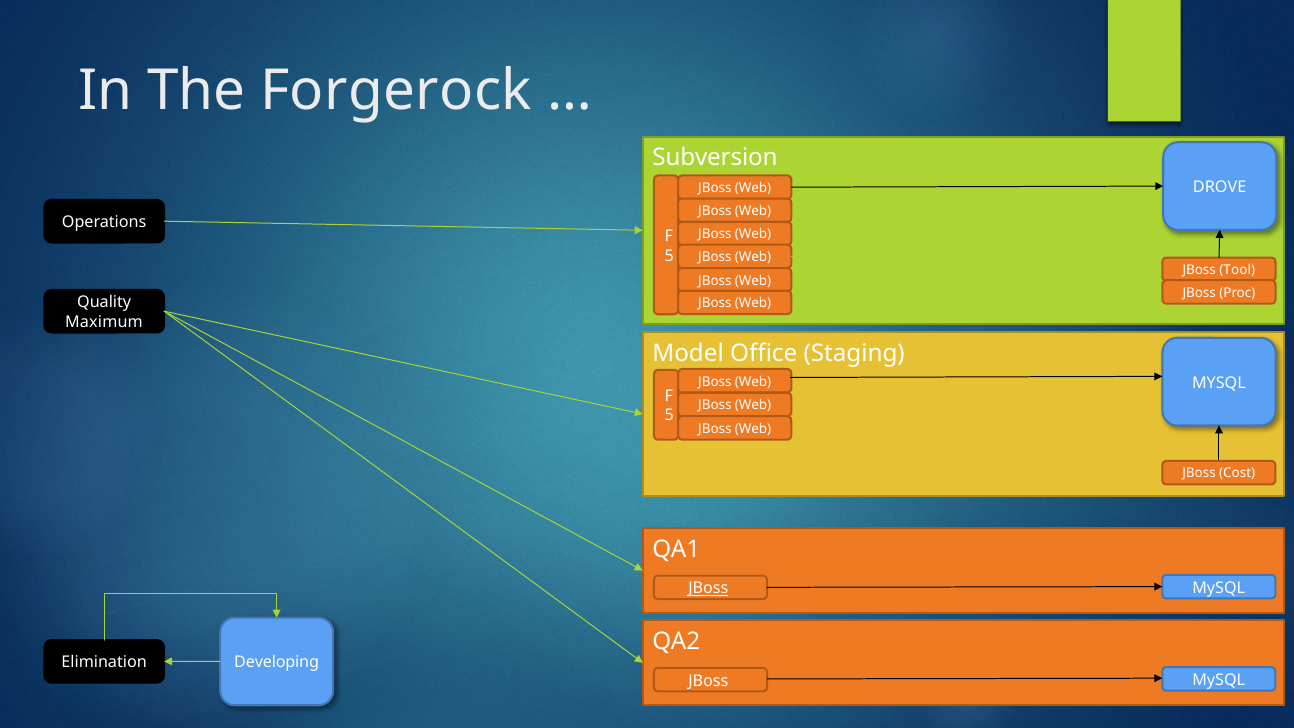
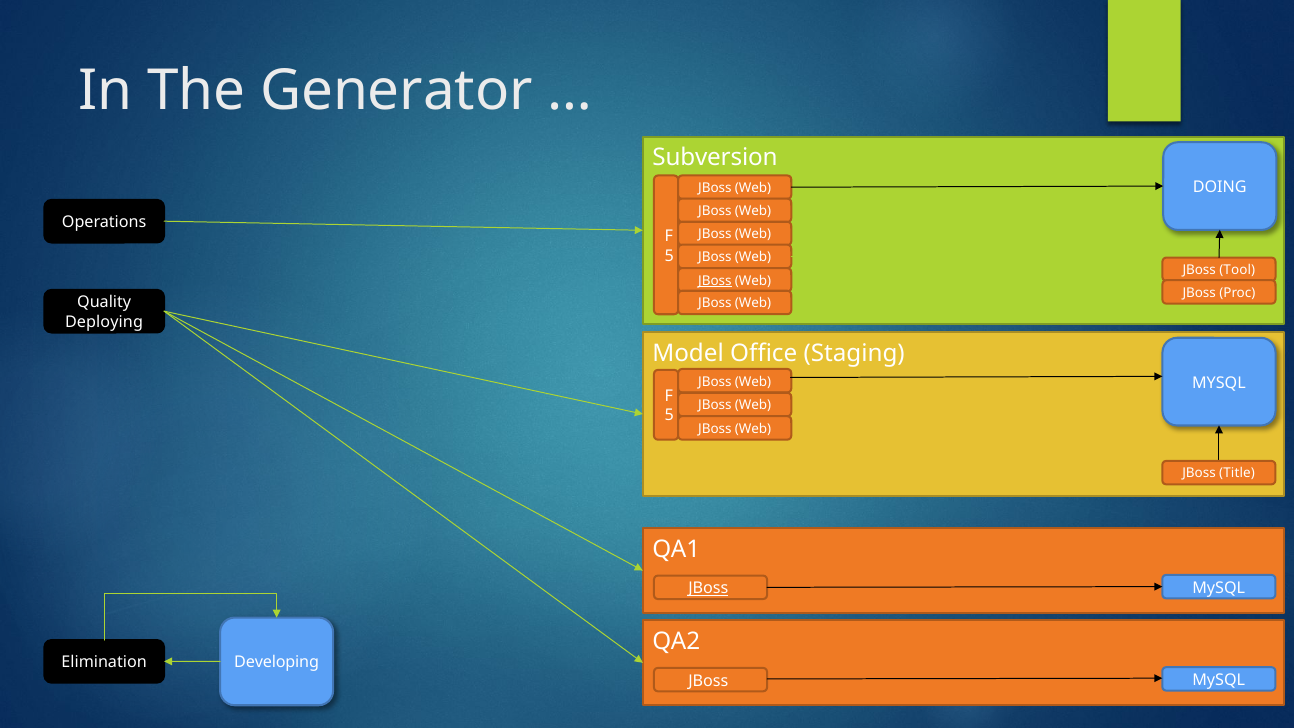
Forgerock: Forgerock -> Generator (396, 91)
DROVE: DROVE -> DOING (1220, 187)
JBoss underline: none -> present (715, 281)
Maximum: Maximum -> Deploying (104, 322)
Cost: Cost -> Title (1237, 473)
